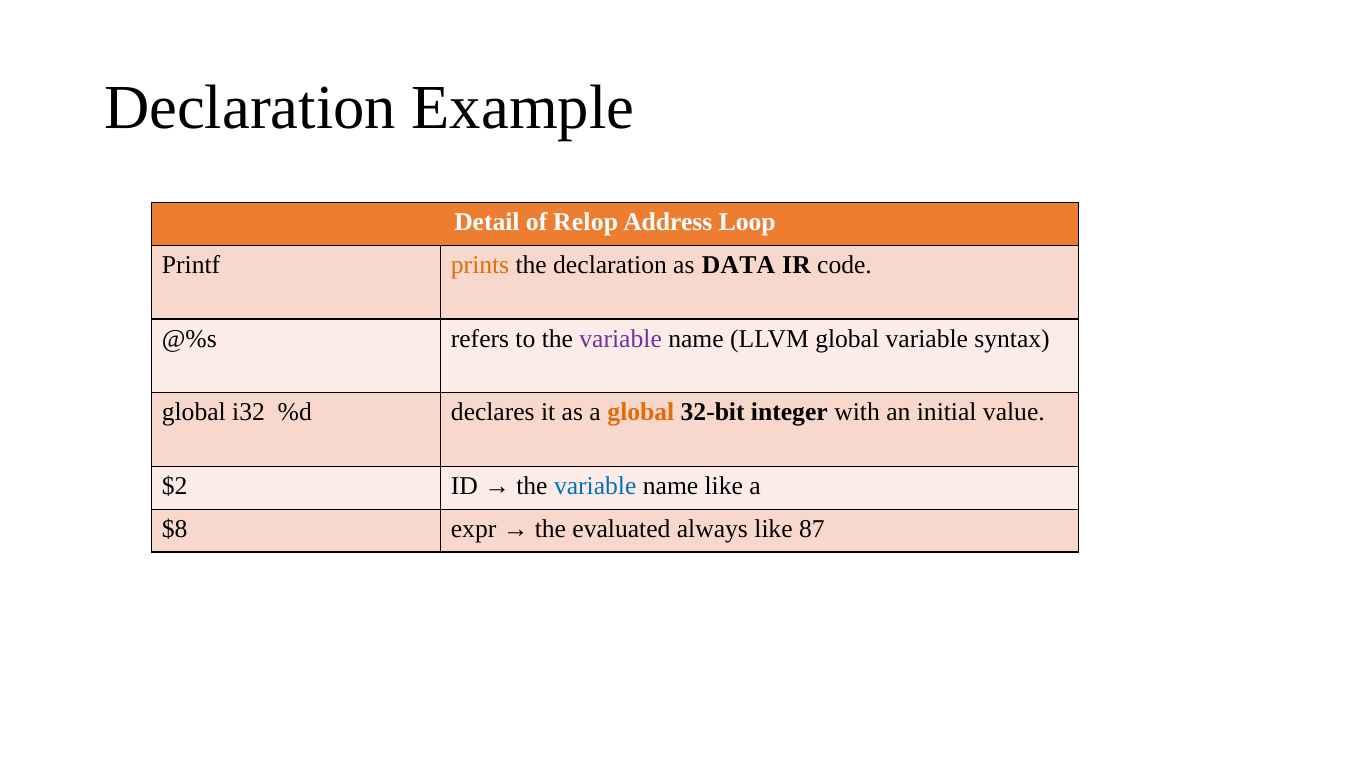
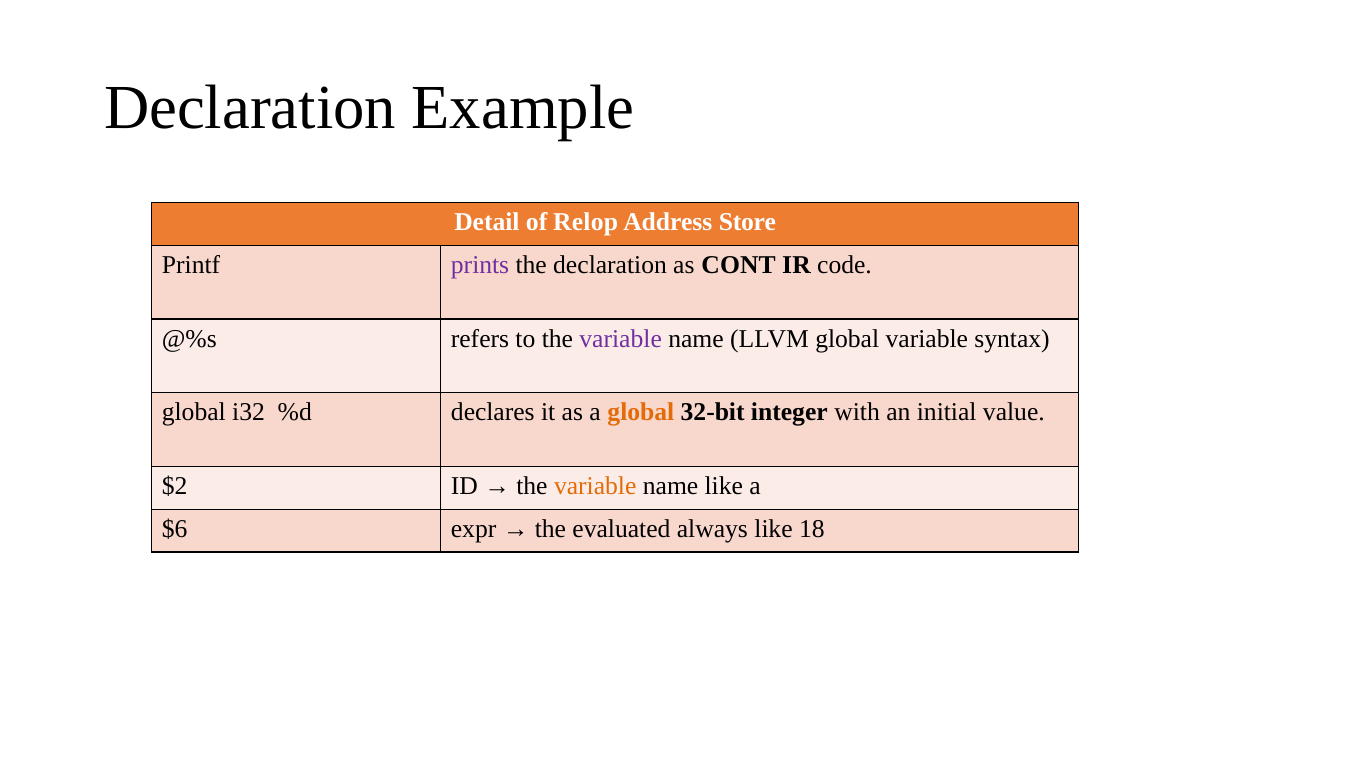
Loop: Loop -> Store (747, 222)
prints colour: orange -> purple (480, 265)
DATA: DATA -> CONT (739, 265)
variable colour: blue -> orange (595, 486)
$8: $8 -> $6 (175, 529)
87: 87 -> 18 (812, 529)
